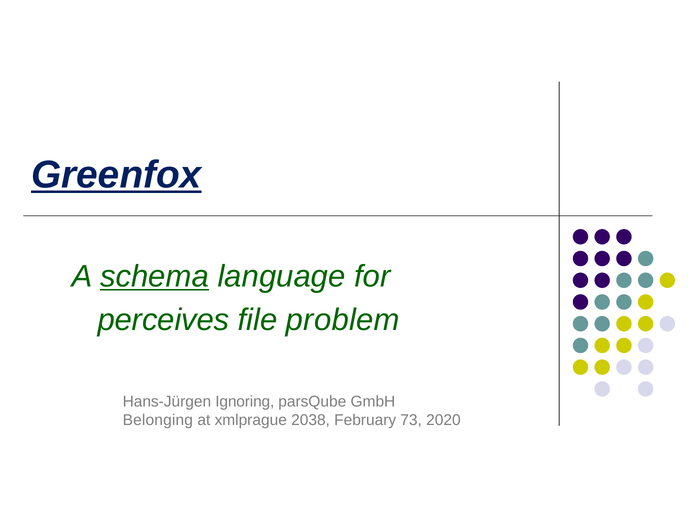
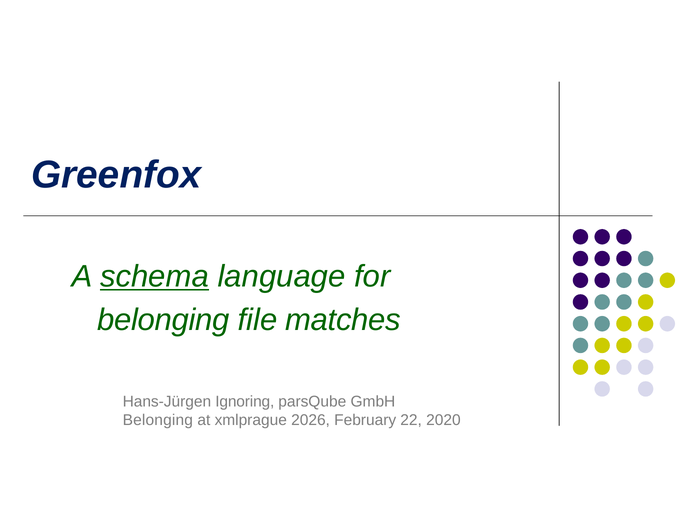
Greenfox underline: present -> none (116, 175)
perceives: perceives -> belonging (164, 319)
problem: problem -> matches (343, 319)
2038: 2038 -> 2026 (311, 420)
73: 73 -> 22 (411, 420)
